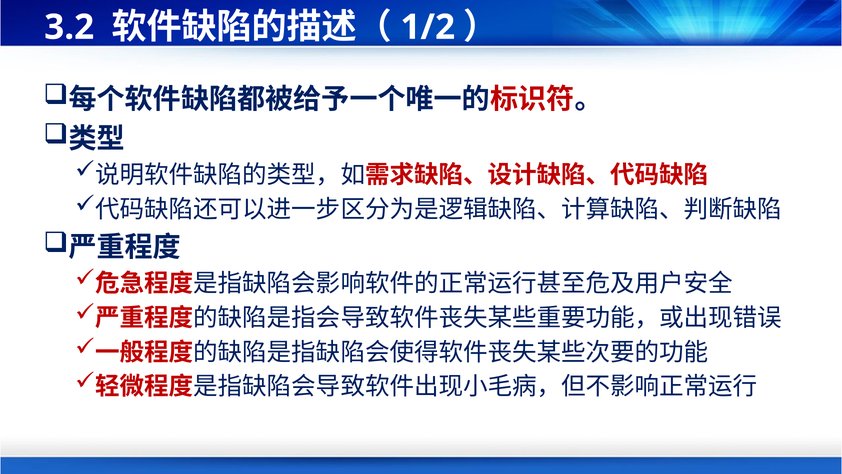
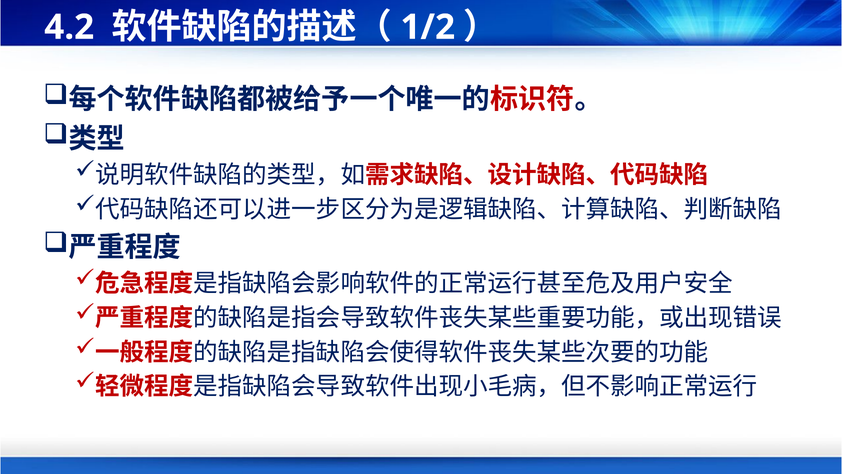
3.2: 3.2 -> 4.2 (69, 27)
